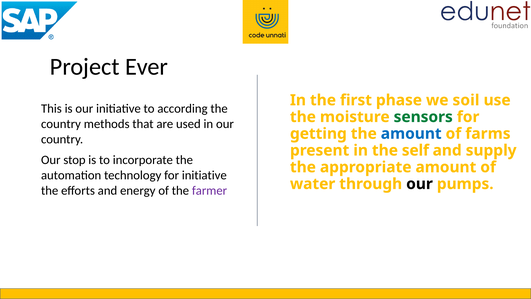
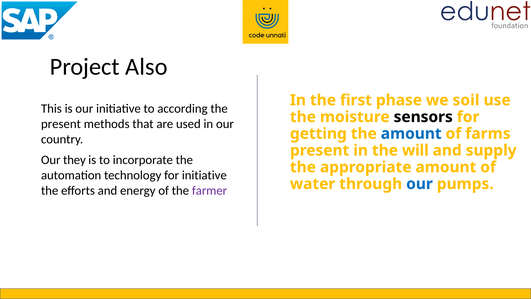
Ever: Ever -> Also (146, 67)
sensors colour: green -> black (423, 117)
country: country -> present (61, 124)
self: self -> will (415, 150)
stop: stop -> they (74, 160)
our colour: black -> blue (419, 184)
